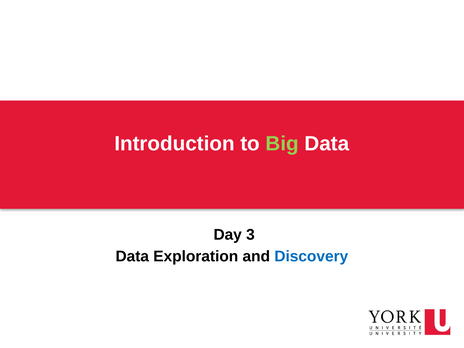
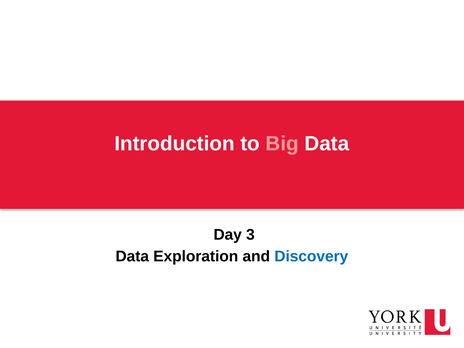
Big colour: light green -> pink (282, 144)
